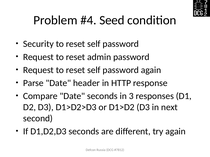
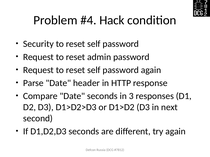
Seed: Seed -> Hack (112, 20)
